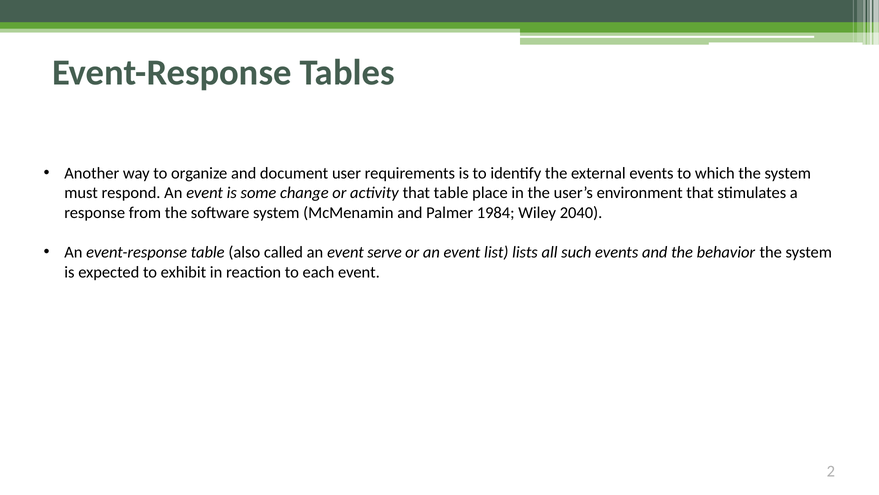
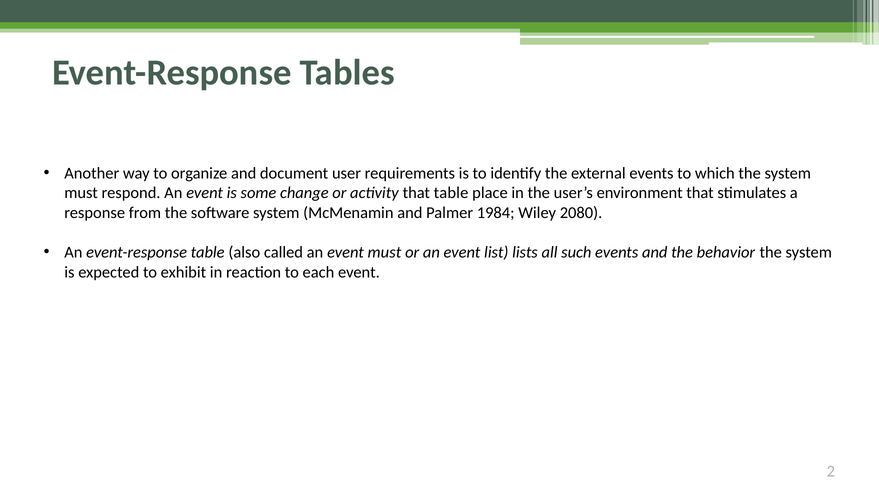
2040: 2040 -> 2080 (581, 213)
event serve: serve -> must (384, 252)
